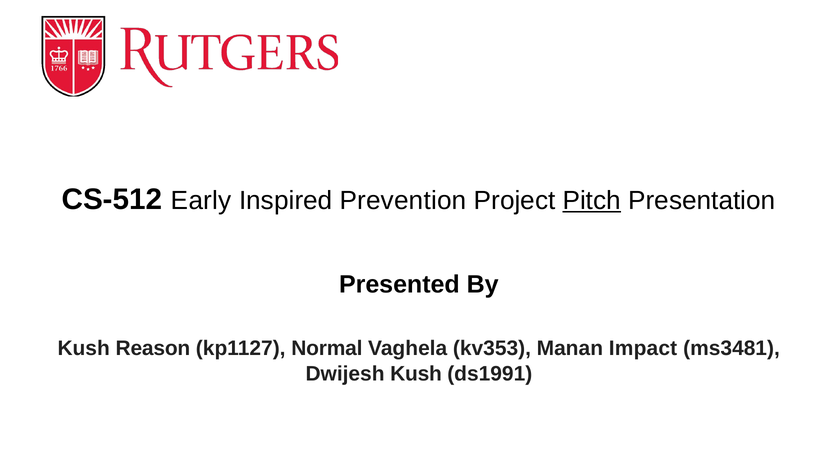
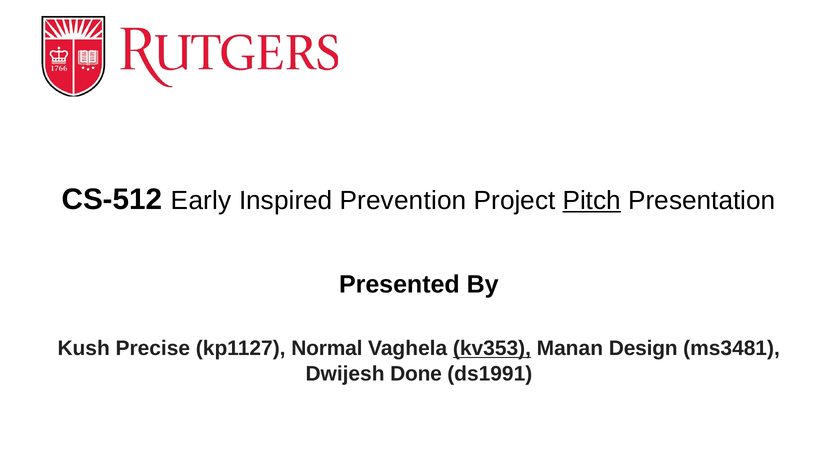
Reason: Reason -> Precise (153, 348)
kv353 underline: none -> present (492, 348)
Impact: Impact -> Design (643, 348)
Dwijesh Kush: Kush -> Done (416, 373)
